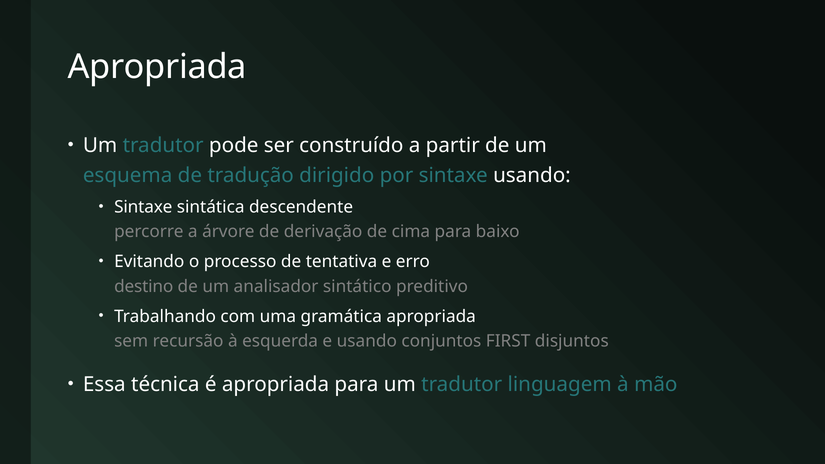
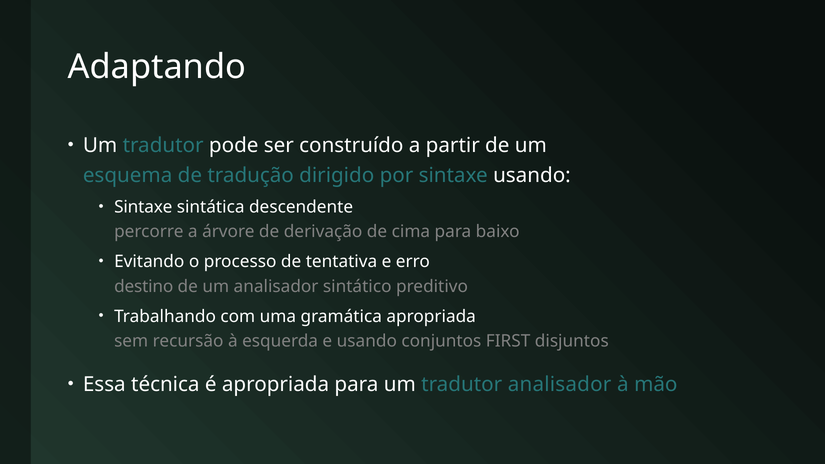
Apropriada: Apropriada -> Adaptando (157, 67)
tradutor linguagem: linguagem -> analisador (560, 385)
